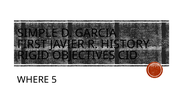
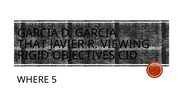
SIMPLE: SIMPLE -> GARCIA (38, 33)
FIRST: FIRST -> THAT (32, 44)
HISTORY: HISTORY -> VIEWING (125, 44)
